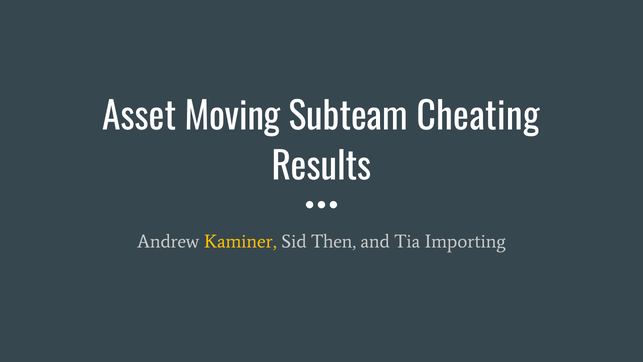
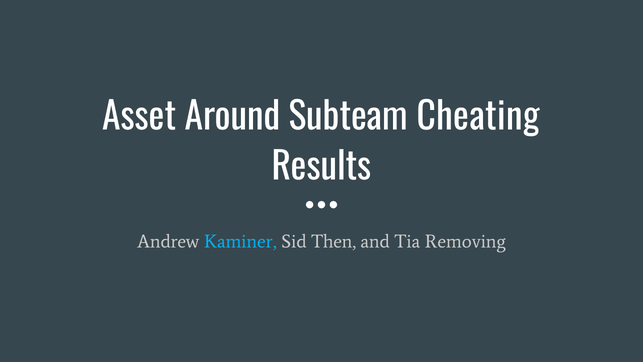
Moving: Moving -> Around (232, 117)
Kaminer colour: yellow -> light blue (240, 241)
Importing: Importing -> Removing (465, 241)
